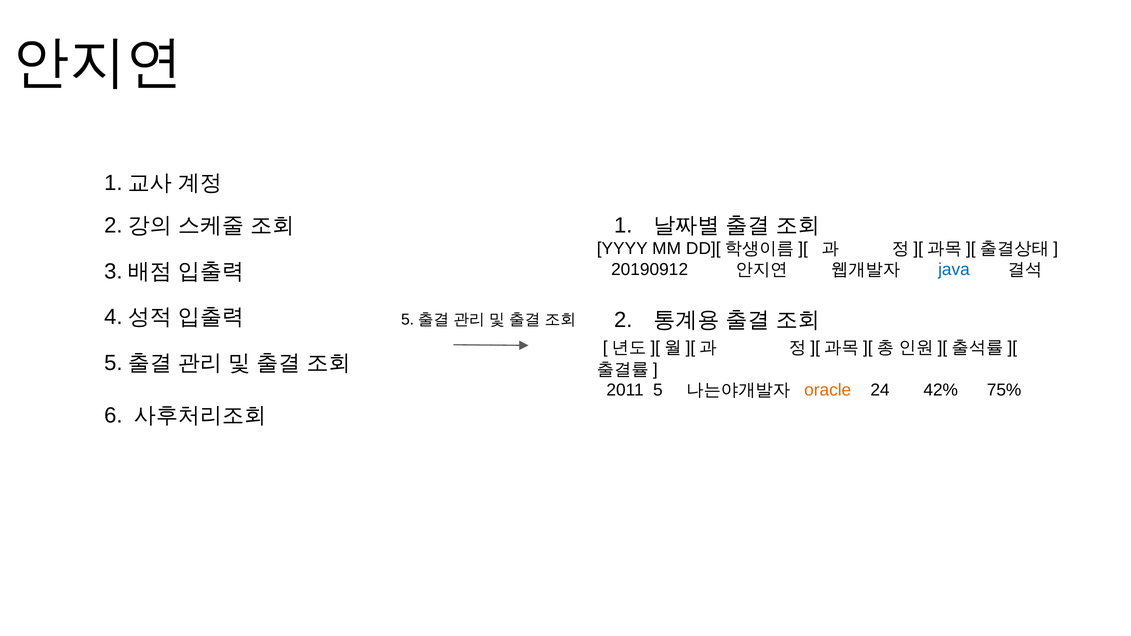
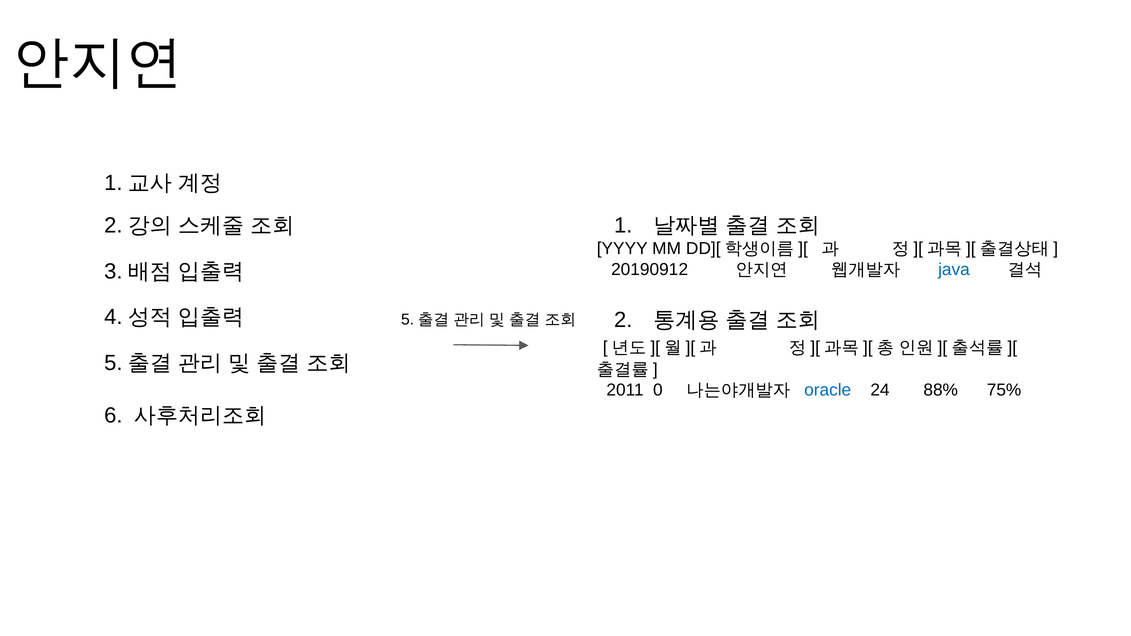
2011 5: 5 -> 0 (658, 390)
oracle colour: orange -> blue (828, 390)
42%: 42% -> 88% (941, 390)
